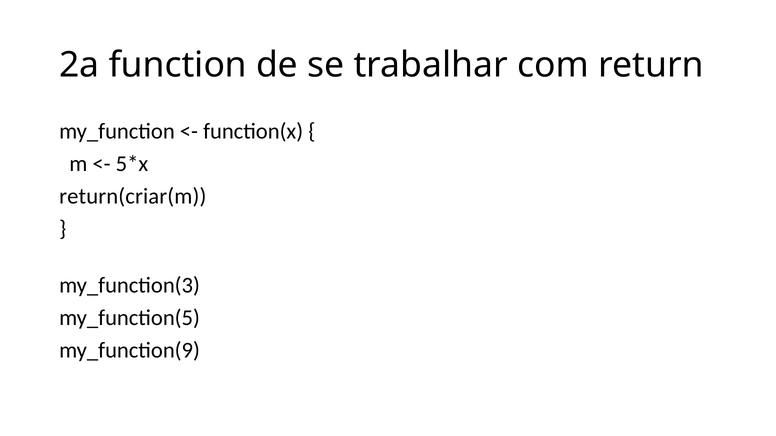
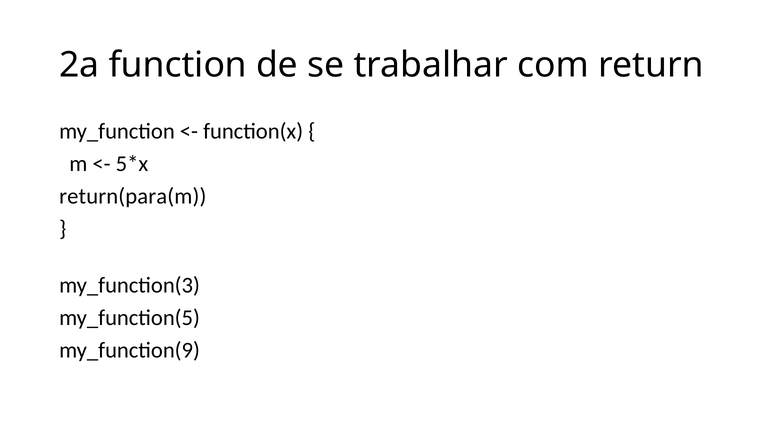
return(criar(m: return(criar(m -> return(para(m (133, 196)
